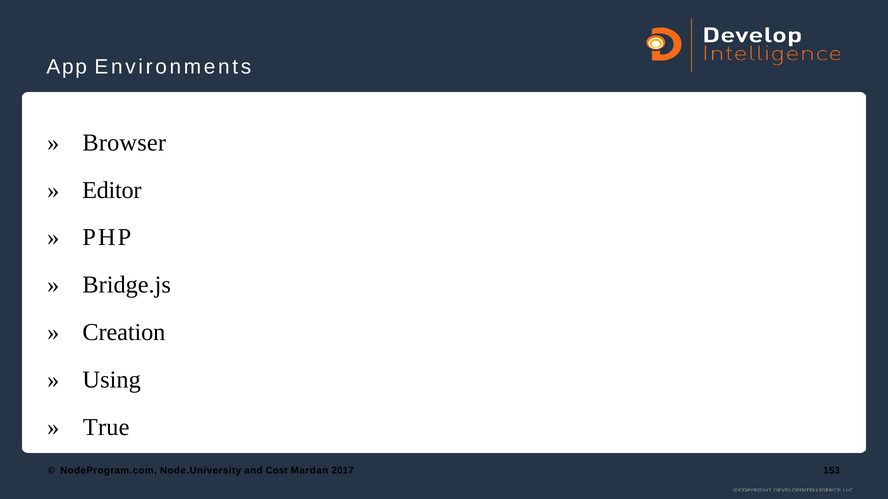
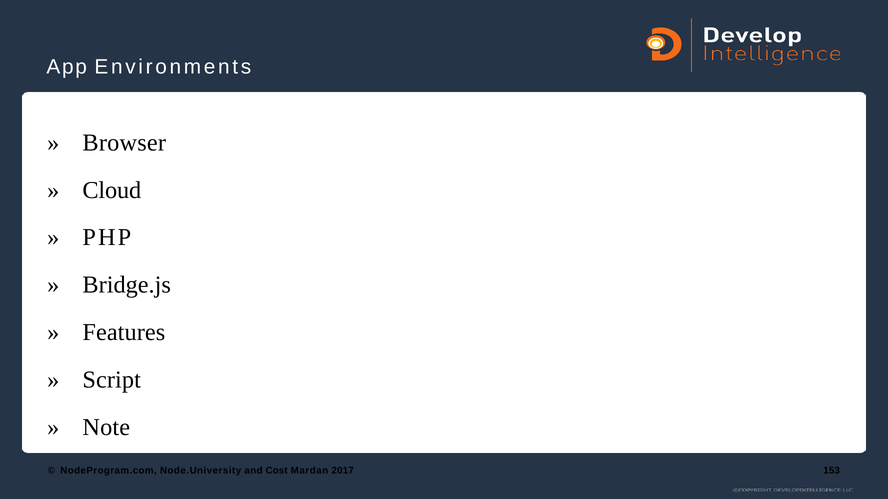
Editor: Editor -> Cloud (112, 190)
Creation: Creation -> Features (124, 333)
Using: Using -> Script (112, 380)
True: True -> Note (106, 428)
